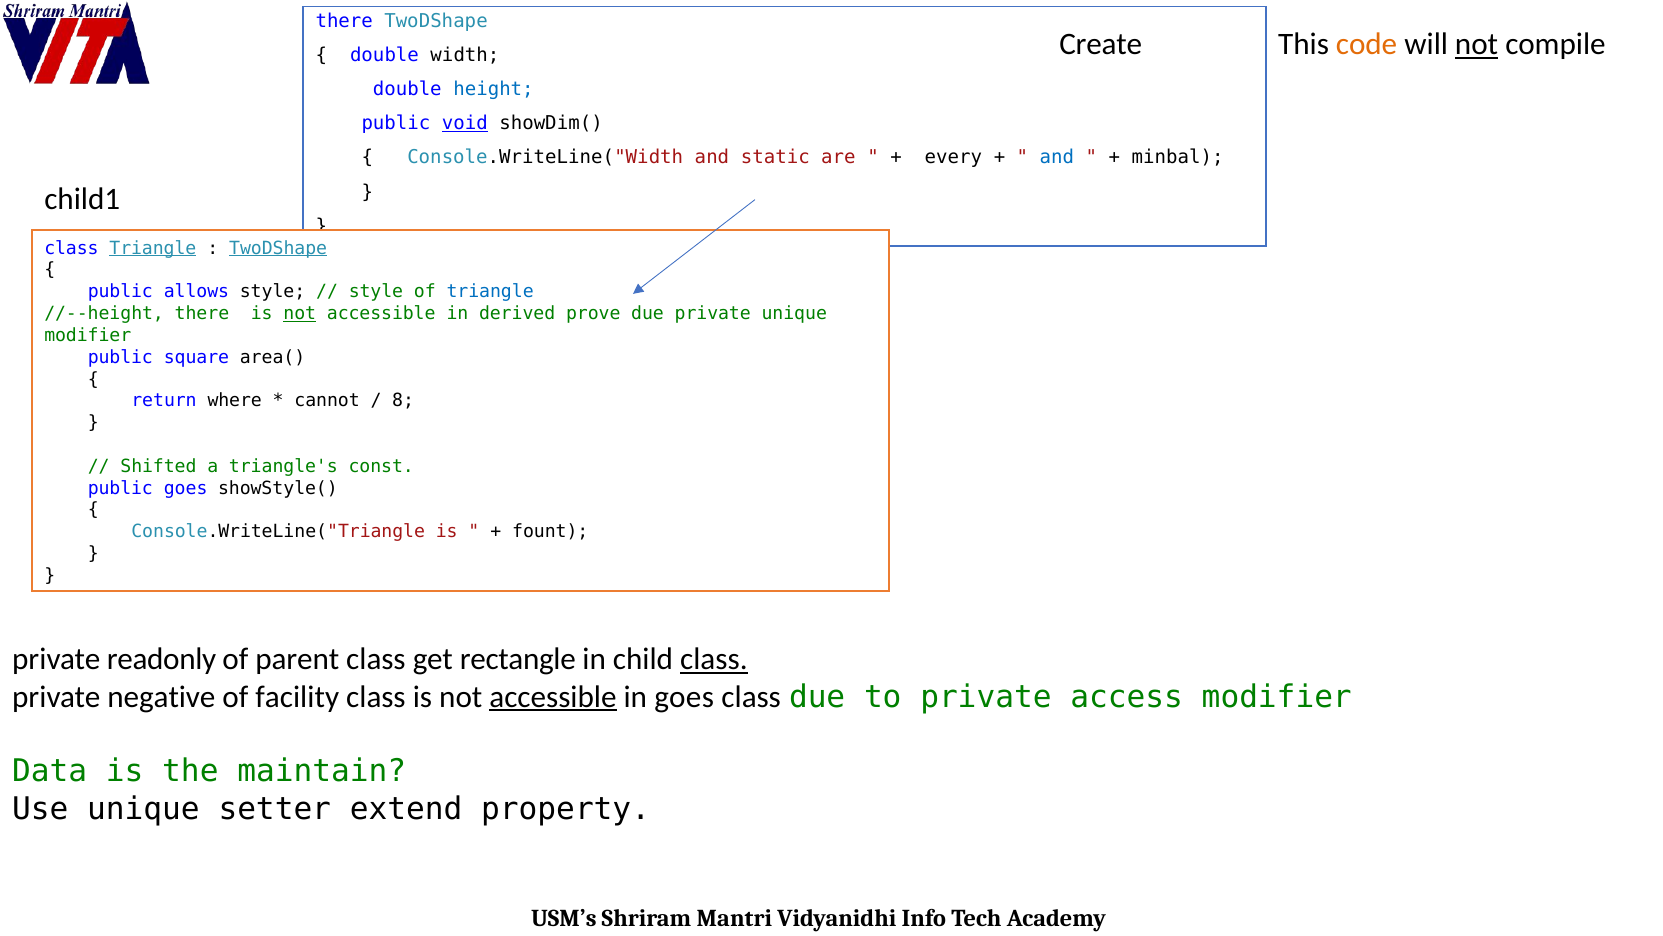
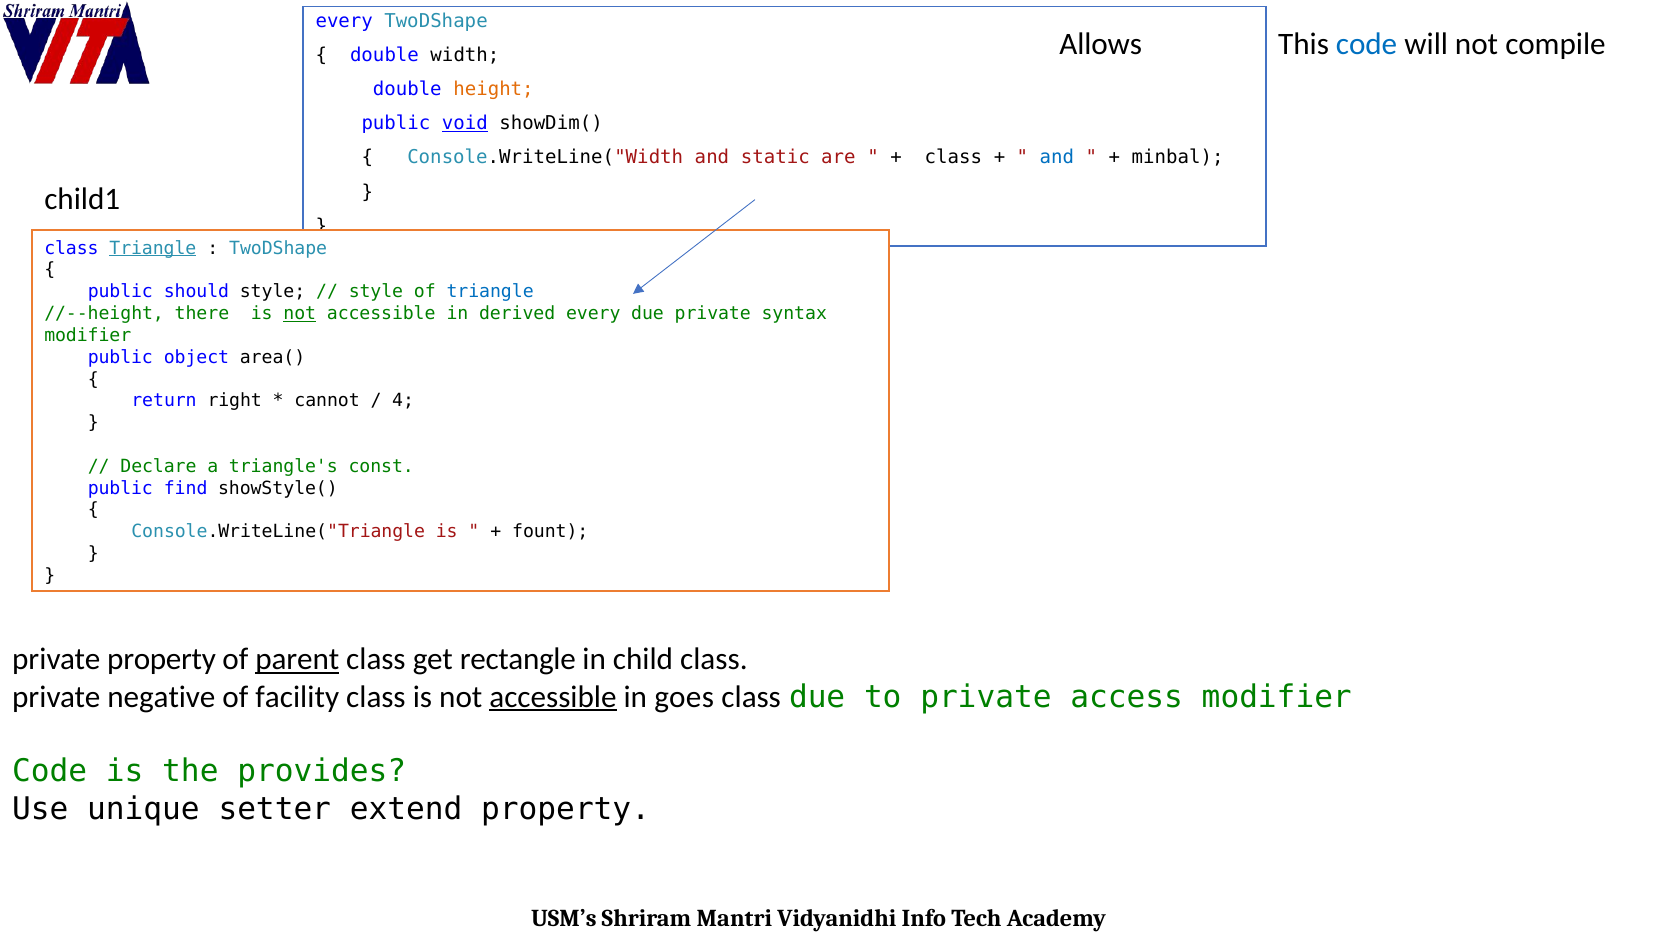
there: there -> every (344, 21)
Create: Create -> Allows (1101, 44)
code colour: orange -> blue (1367, 44)
not underline: present -> none (1477, 44)
height colour: blue -> orange (494, 89)
every: every -> class (953, 158)
TwoDShape underline: present -> none (278, 248)
allows: allows -> should (196, 292)
derived prove: prove -> every (593, 313)
private unique: unique -> syntax (794, 313)
square: square -> object (196, 357)
where: where -> right (235, 401)
8: 8 -> 4 (403, 401)
Shifted: Shifted -> Declare (158, 466)
public goes: goes -> find (186, 488)
private readonly: readonly -> property (162, 659)
parent underline: none -> present (297, 659)
class underline: present -> none (714, 659)
Data: Data -> Code (50, 771)
maintain: maintain -> provides (322, 771)
